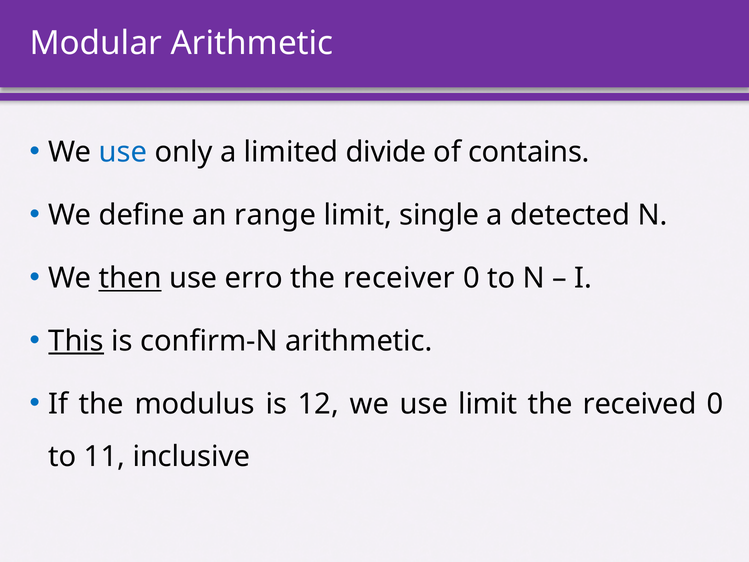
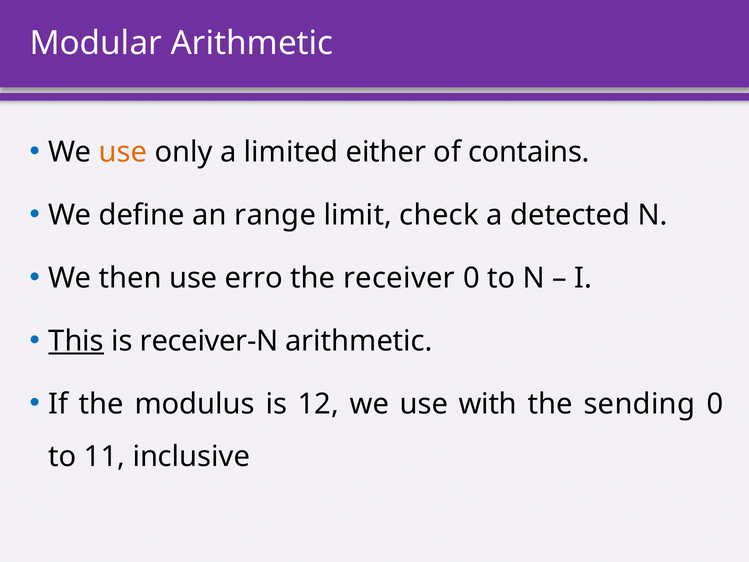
use colour: blue -> orange (123, 152)
divide: divide -> either (386, 152)
single: single -> check (439, 215)
then underline: present -> none (130, 278)
confirm-N: confirm-N -> receiver-N (209, 341)
use limit: limit -> with (488, 404)
received: received -> sending (639, 404)
